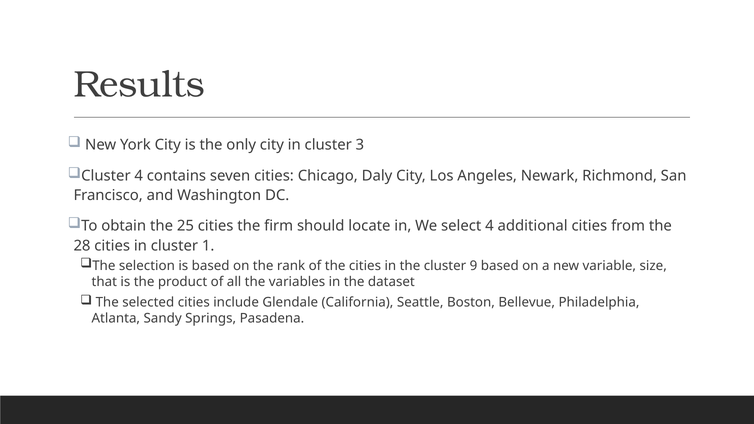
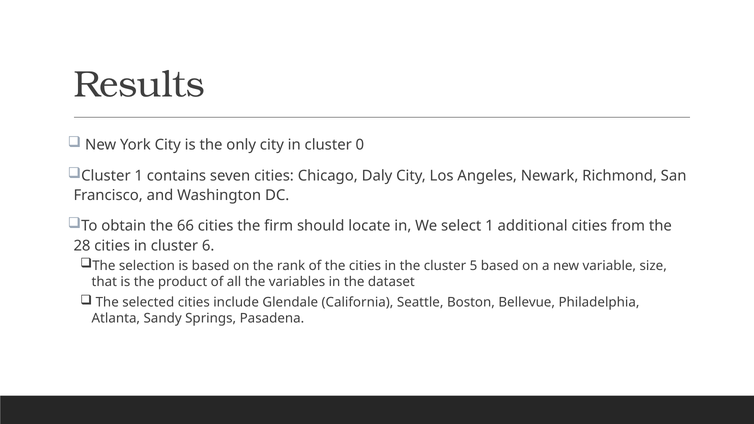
3: 3 -> 0 (360, 145)
Cluster 4: 4 -> 1 (139, 176)
25: 25 -> 66 (185, 226)
select 4: 4 -> 1 (489, 226)
1: 1 -> 6 (208, 246)
9: 9 -> 5 (473, 266)
